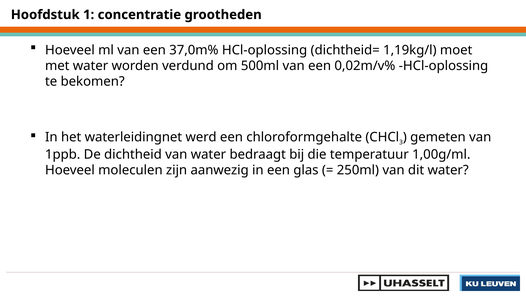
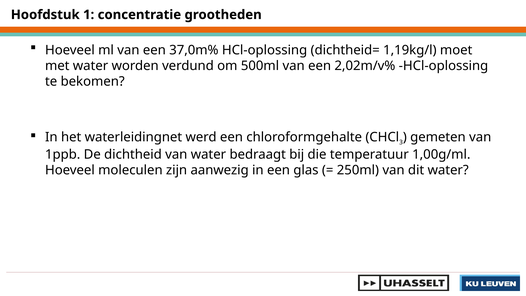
0,02m/v%: 0,02m/v% -> 2,02m/v% (365, 66)
